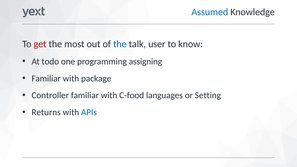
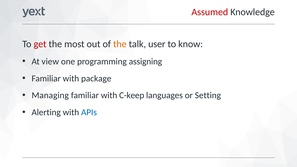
Assumed colour: blue -> red (210, 12)
the colour: blue -> orange (120, 44)
todo: todo -> view (50, 61)
Controller: Controller -> Managing (50, 95)
C-food: C-food -> C-keep (132, 95)
Returns: Returns -> Alerting (46, 112)
